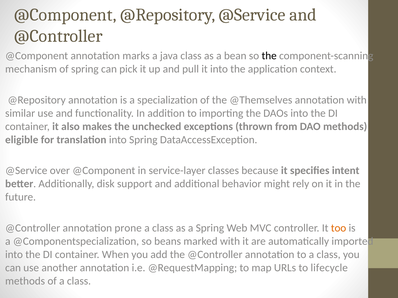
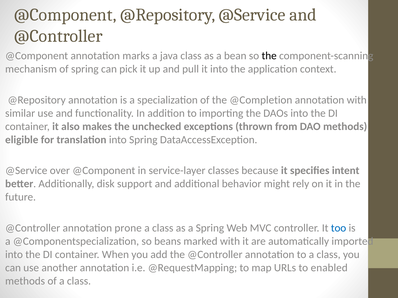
@Themselves: @Themselves -> @Completion (261, 100)
too colour: orange -> blue (339, 228)
lifecycle: lifecycle -> enabled (329, 268)
